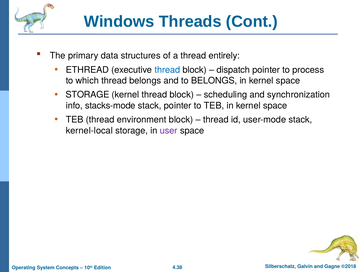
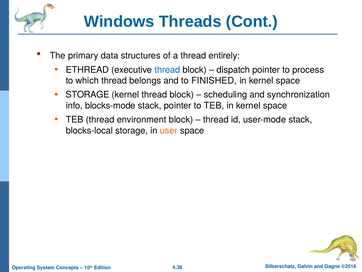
to BELONGS: BELONGS -> FINISHED (214, 81)
stacks-mode: stacks-mode -> blocks-mode (110, 105)
kernel-local: kernel-local -> blocks-local (89, 130)
user colour: purple -> orange (169, 130)
